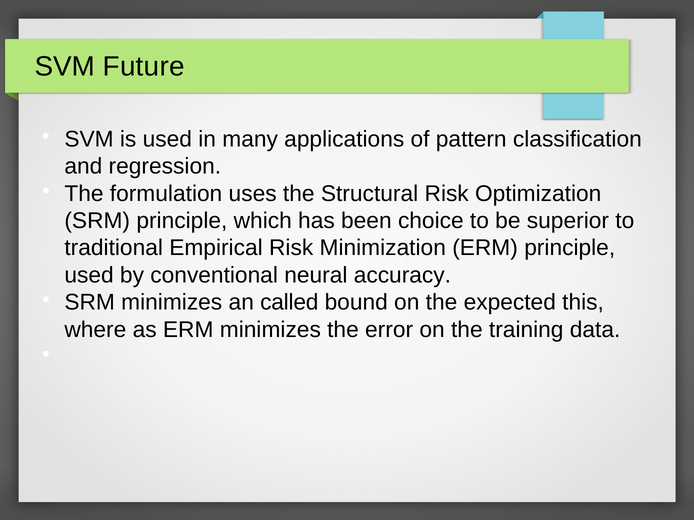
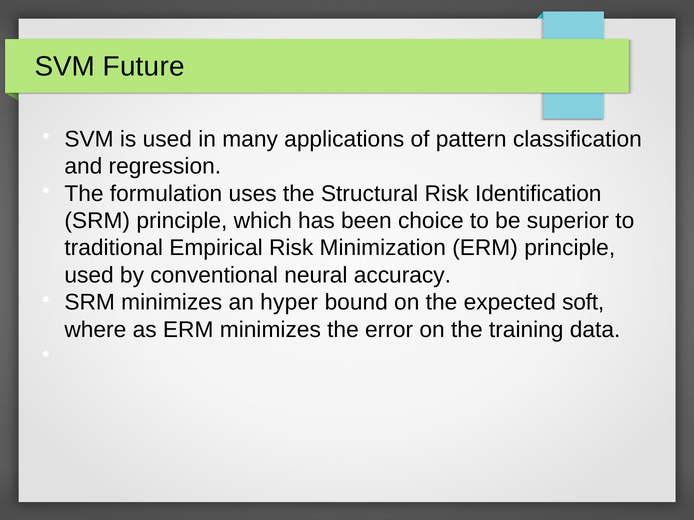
Optimization: Optimization -> Identification (538, 194)
called: called -> hyper (289, 303)
this: this -> soft (583, 303)
